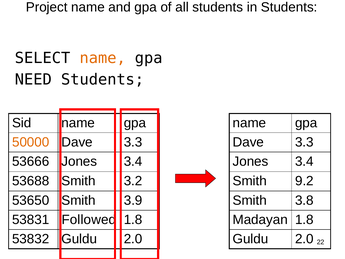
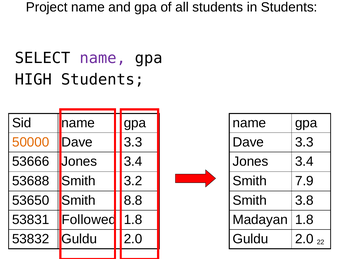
name colour: orange -> purple (103, 58)
NEED: NEED -> HIGH (33, 79)
9.2: 9.2 -> 7.9 (304, 181)
3.9: 3.9 -> 8.8 (133, 200)
